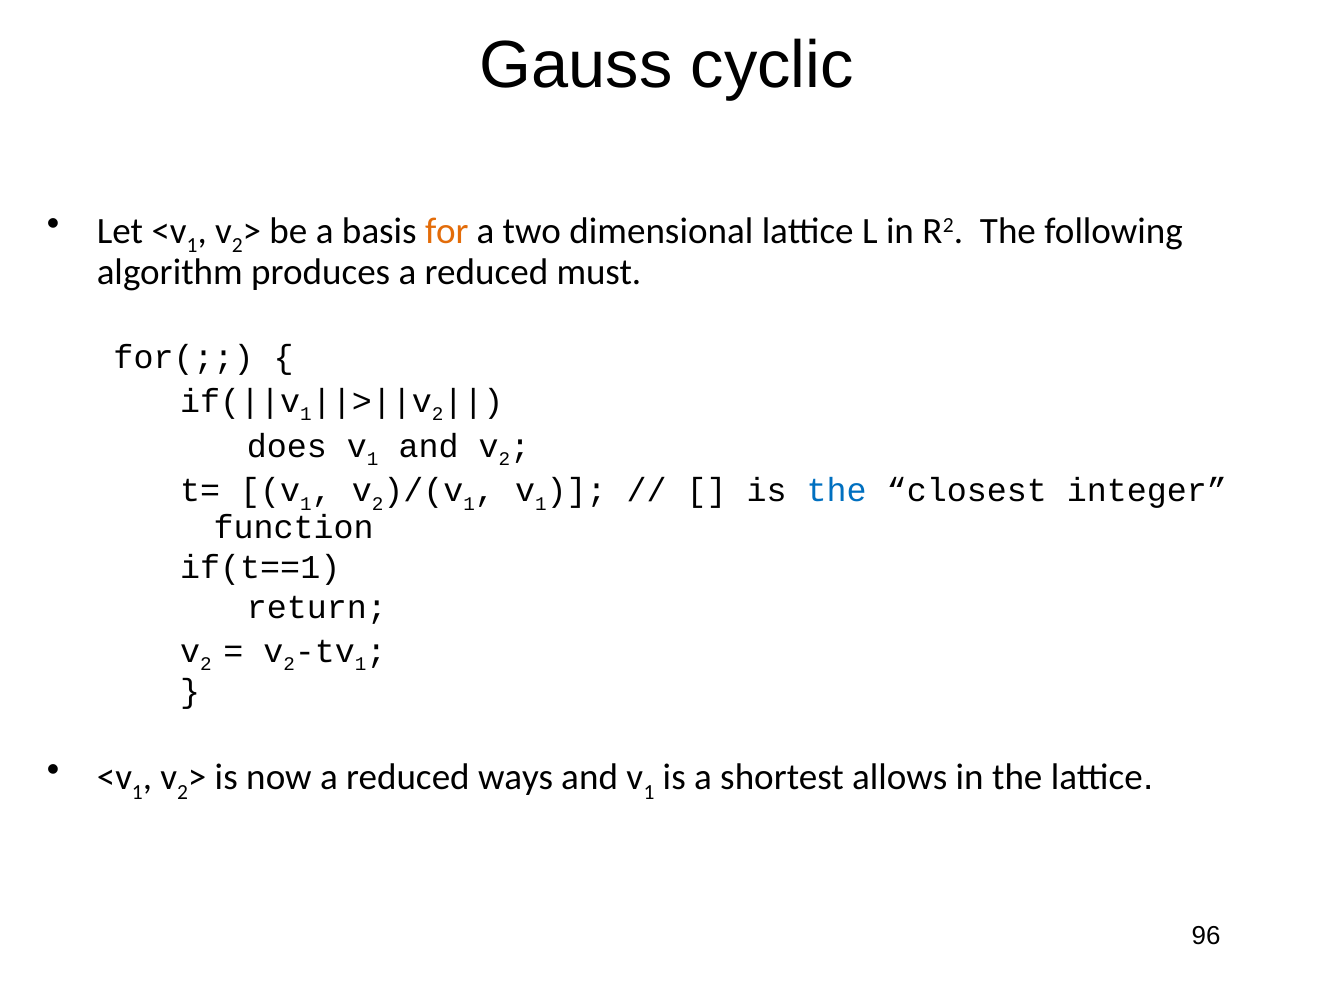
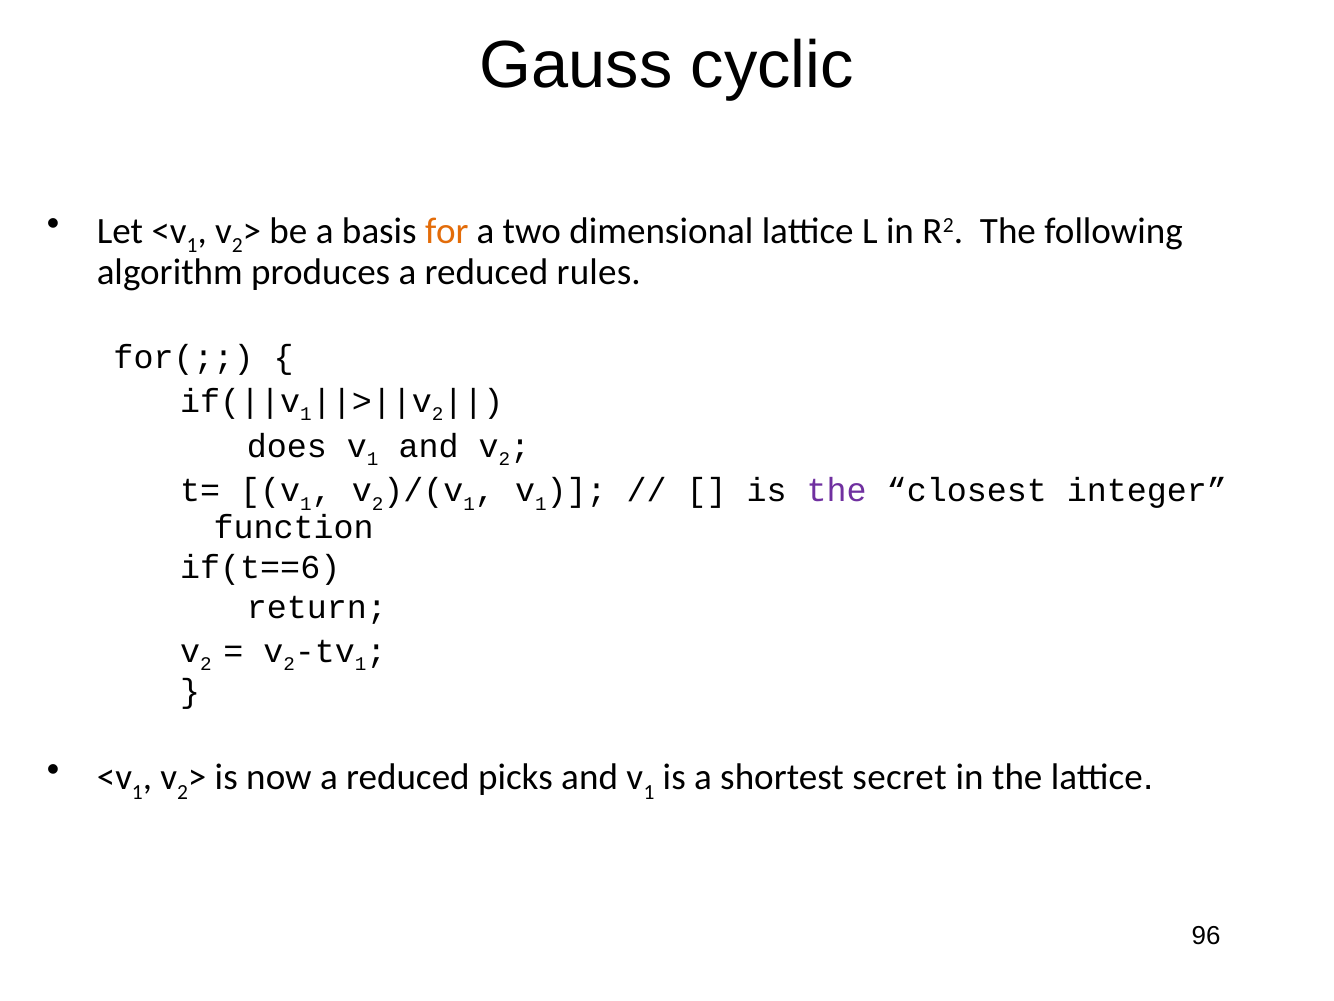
must: must -> rules (599, 272)
the colour: blue -> purple (837, 491)
if(t==1: if(t==1 -> if(t==6 (260, 567)
ways: ways -> picks (516, 777)
allows: allows -> secret (900, 777)
